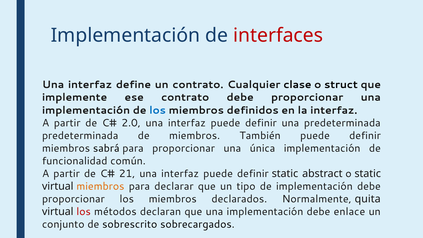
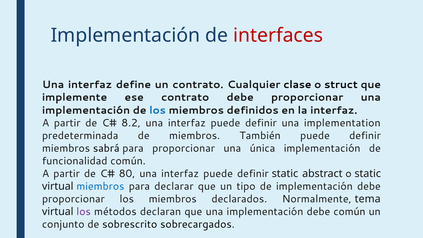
2.0: 2.0 -> 8.2 (131, 123)
una predeterminada: predeterminada -> implementation (342, 123)
21: 21 -> 80 (127, 174)
miembros colour: orange -> blue (100, 186)
quita: quita -> tema (368, 199)
los colour: red -> purple (84, 212)
debe enlace: enlace -> común (350, 212)
